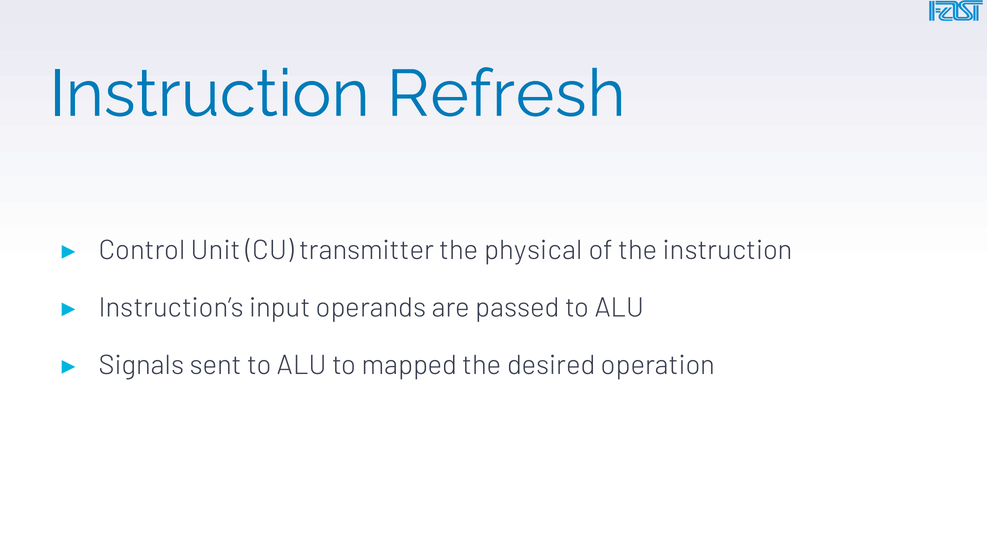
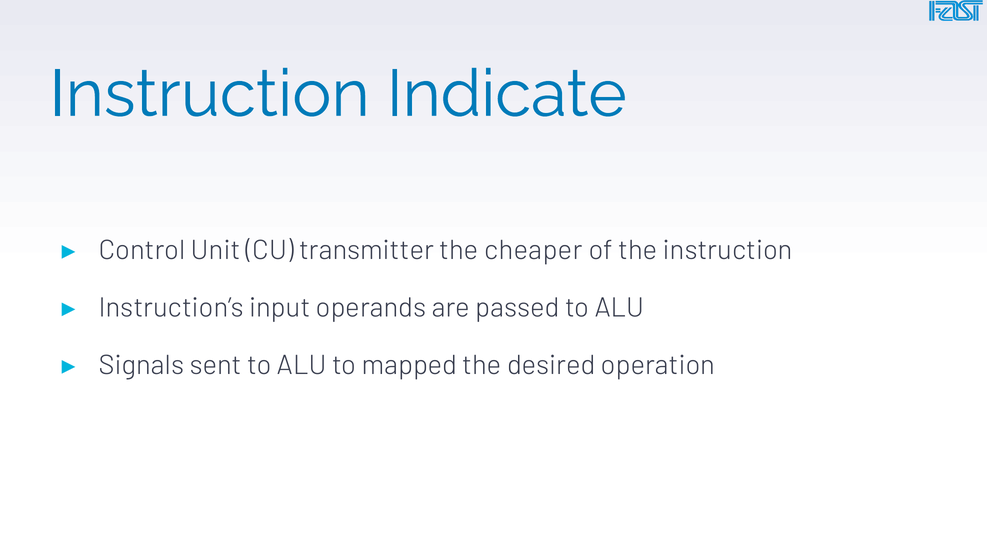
Refresh: Refresh -> Indicate (507, 94)
physical: physical -> cheaper (533, 250)
